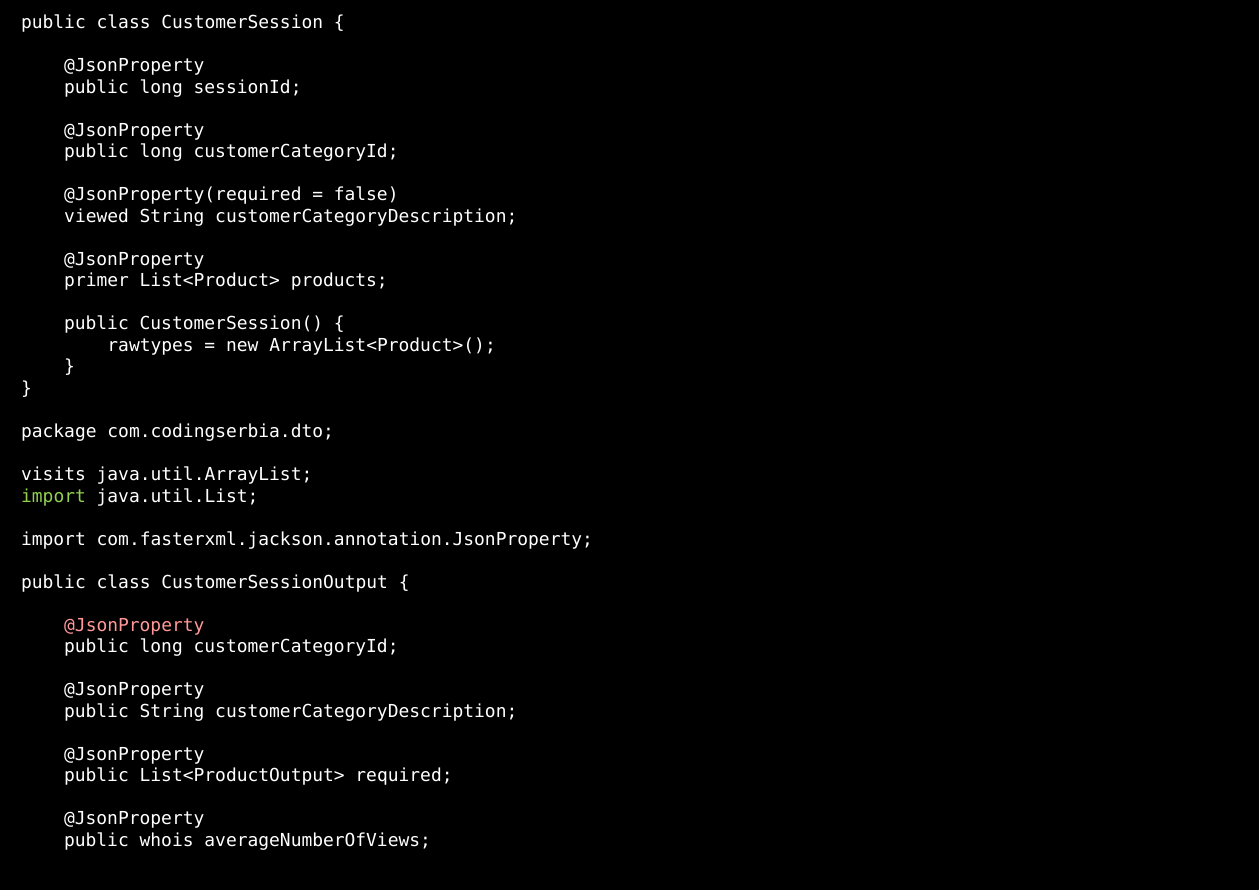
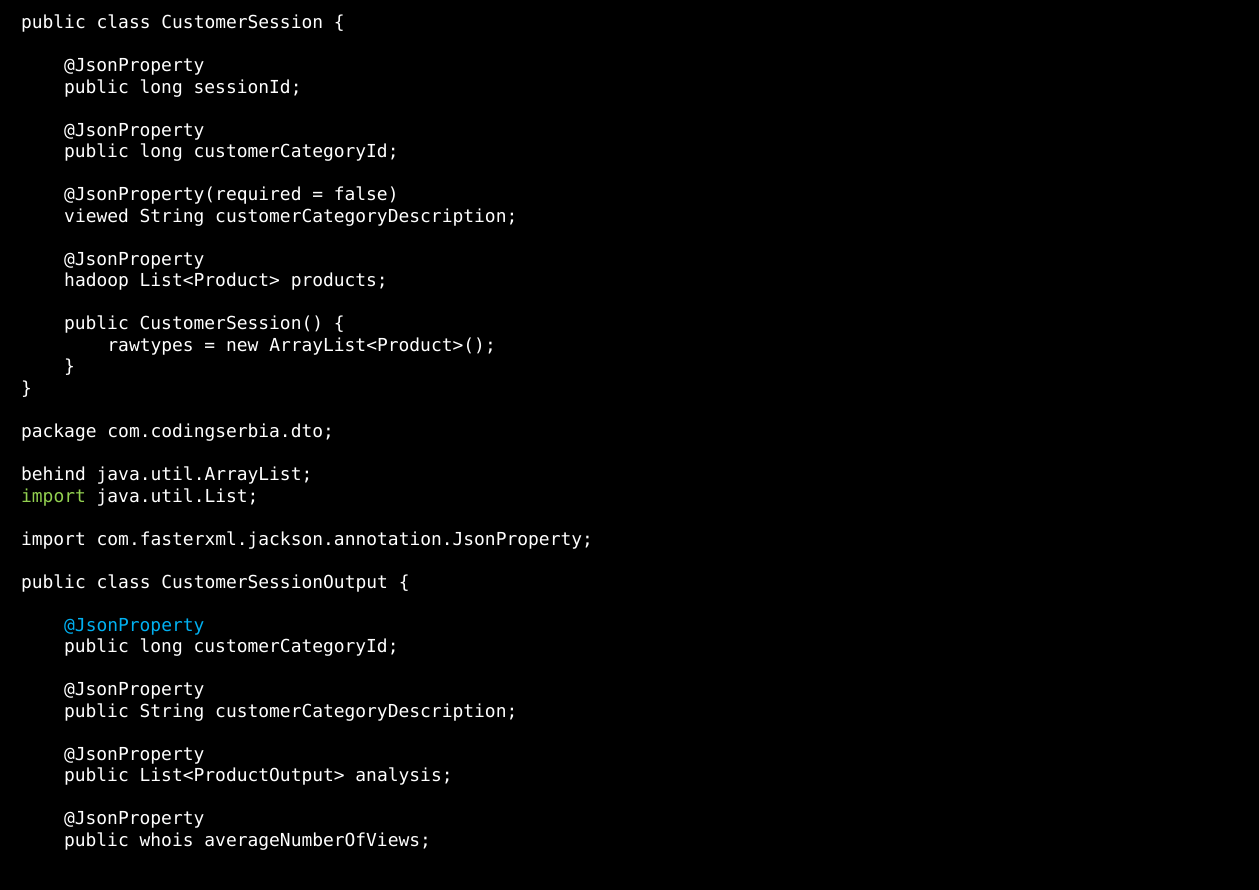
primer: primer -> hadoop (97, 281)
visits: visits -> behind (54, 475)
@JsonProperty colour: pink -> light blue (134, 625)
required: required -> analysis (404, 776)
